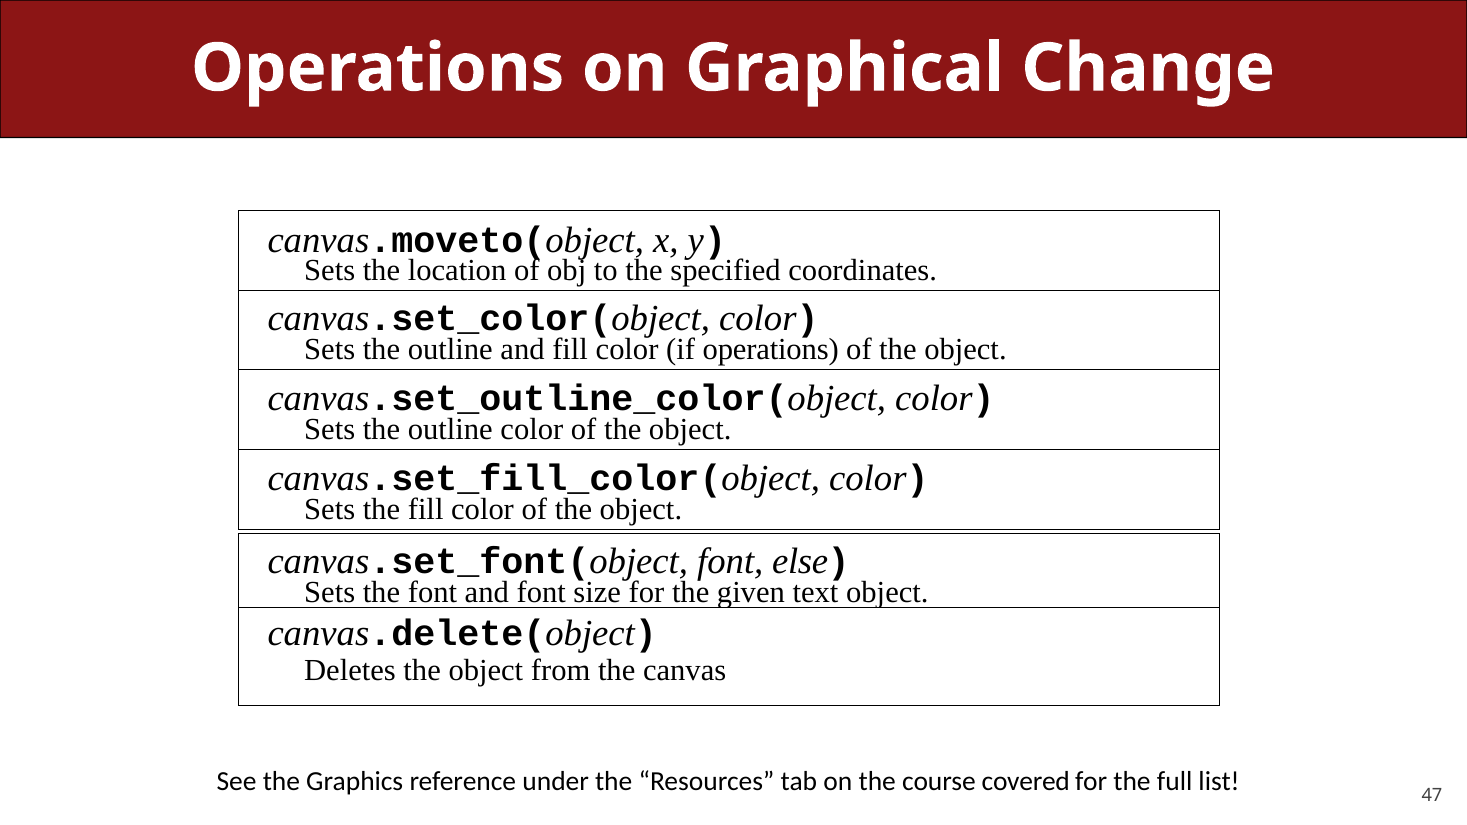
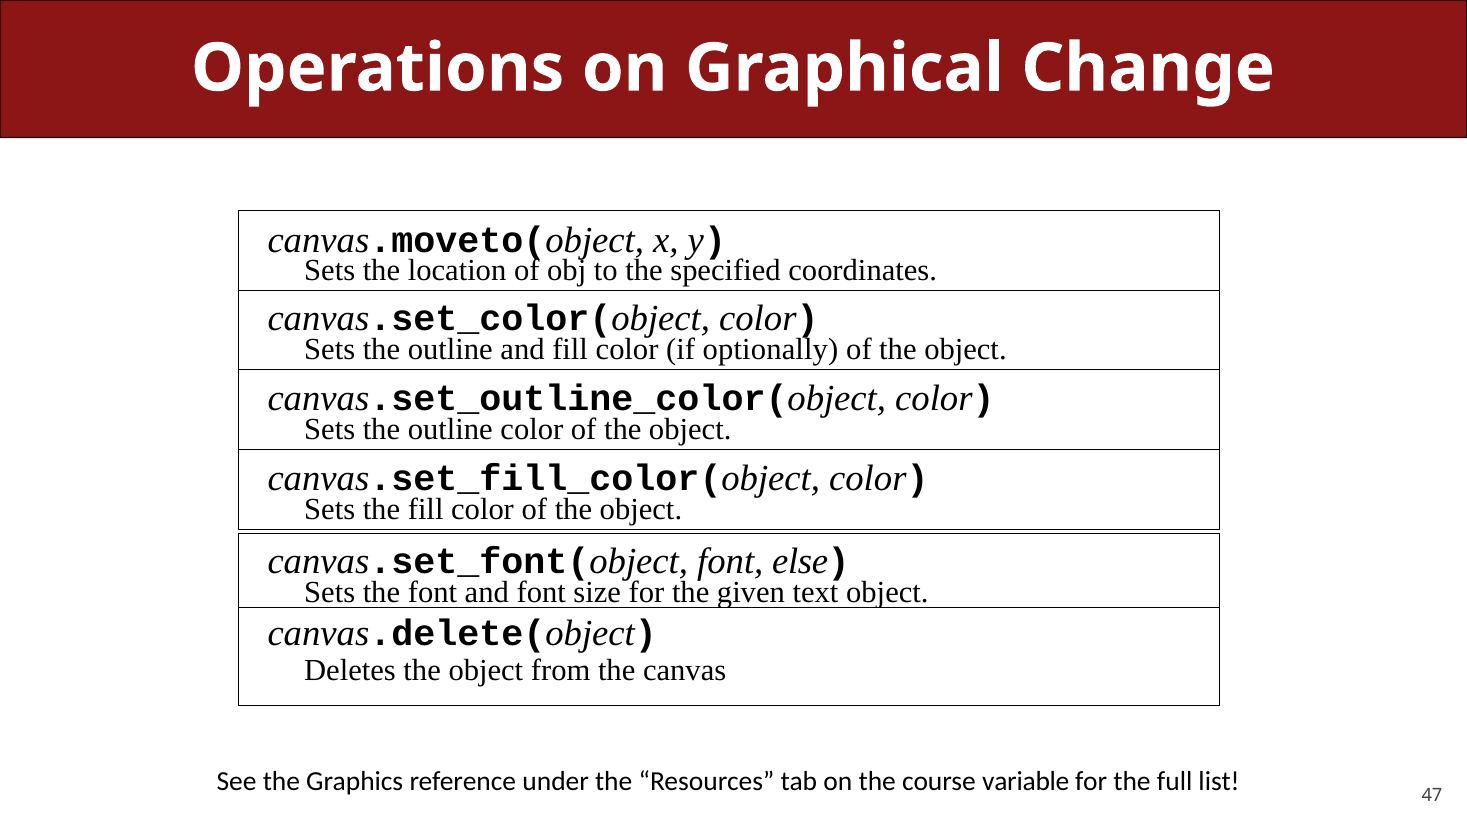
if operations: operations -> optionally (771, 350)
covered: covered -> variable (1026, 781)
